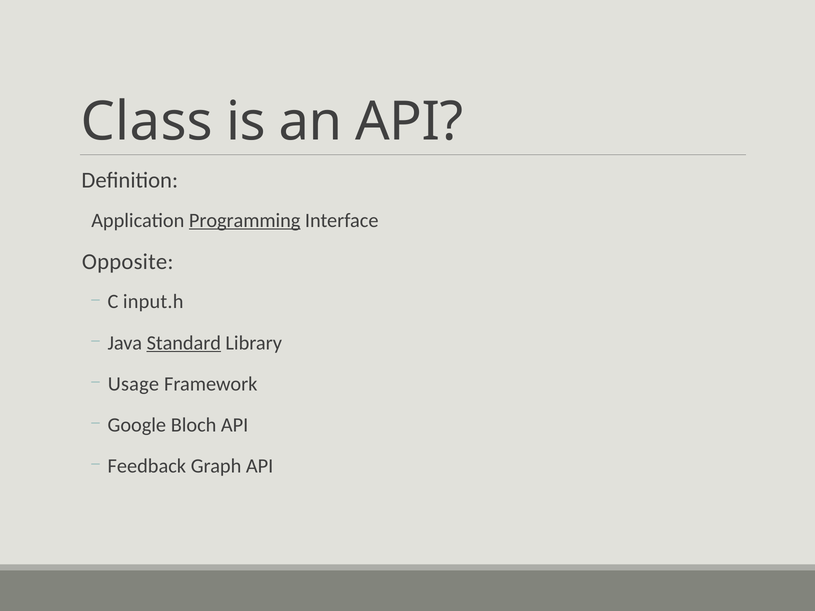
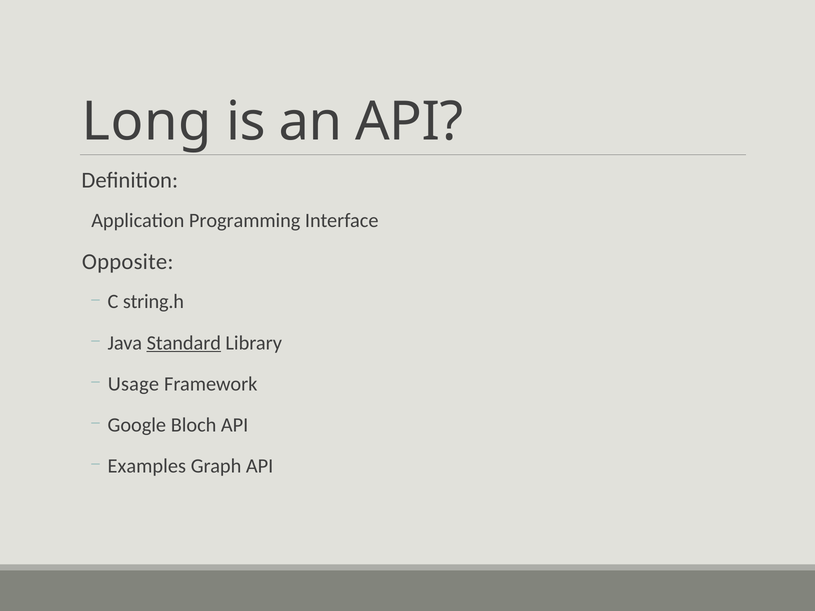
Class: Class -> Long (147, 122)
Programming underline: present -> none (245, 220)
input.h: input.h -> string.h (153, 302)
Feedback: Feedback -> Examples (147, 466)
